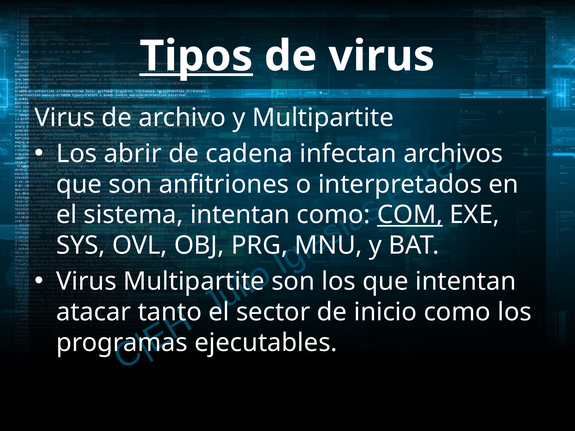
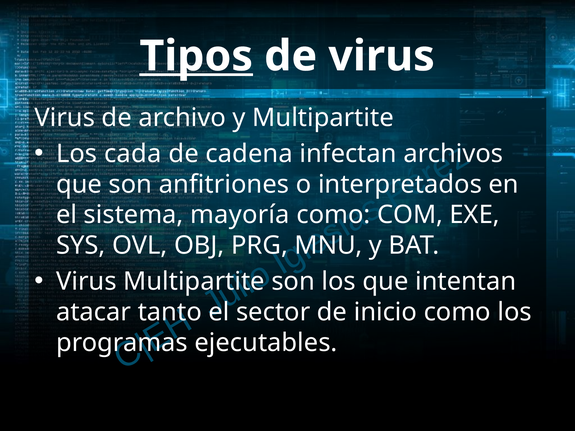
abrir: abrir -> cada (133, 154)
sistema intentan: intentan -> mayoría (240, 215)
COM underline: present -> none (410, 215)
